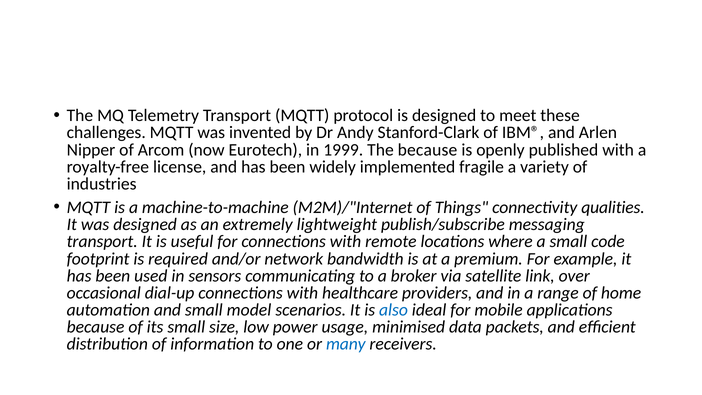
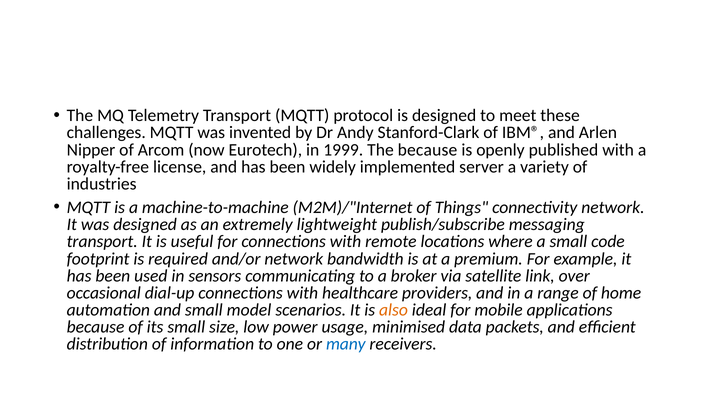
fragile: fragile -> server (482, 167)
connectivity qualities: qualities -> network (613, 207)
also colour: blue -> orange (394, 310)
